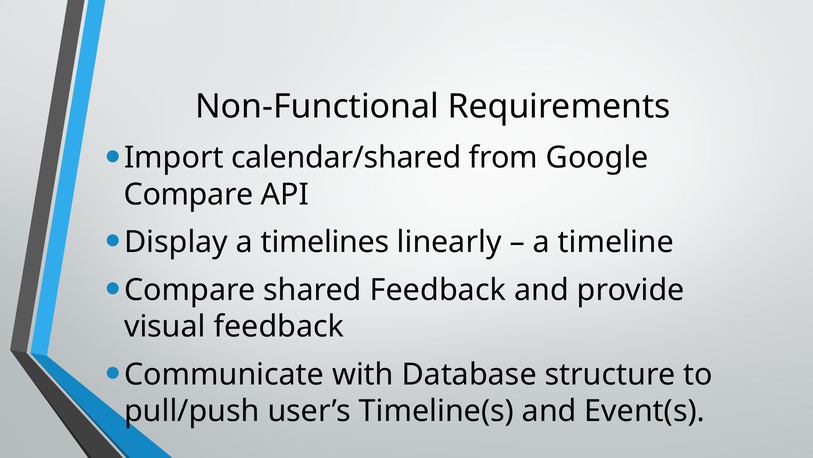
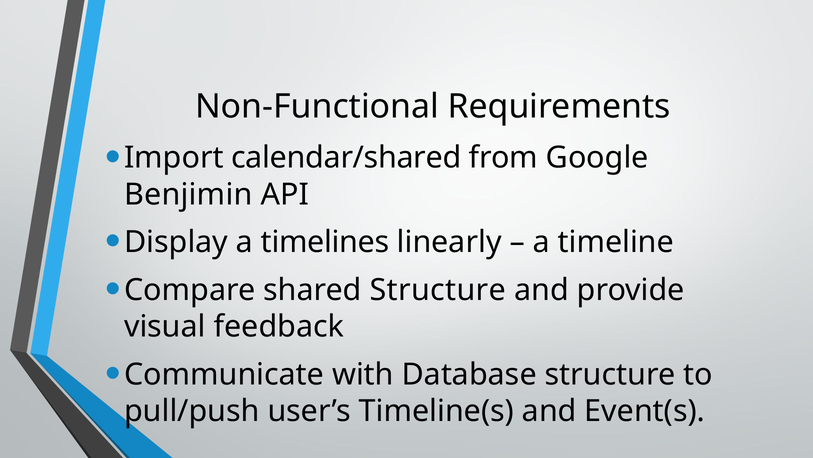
Compare: Compare -> Benjimin (188, 194)
shared Feedback: Feedback -> Structure (438, 290)
